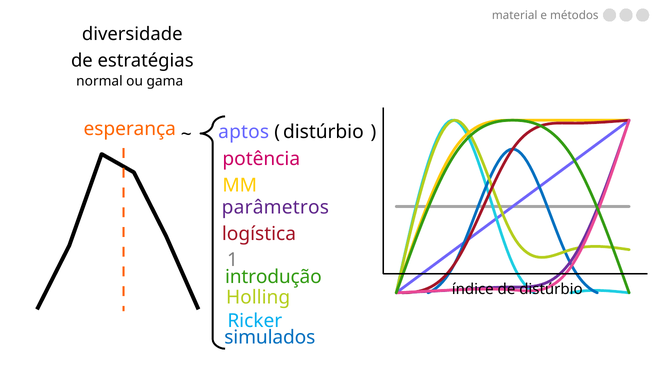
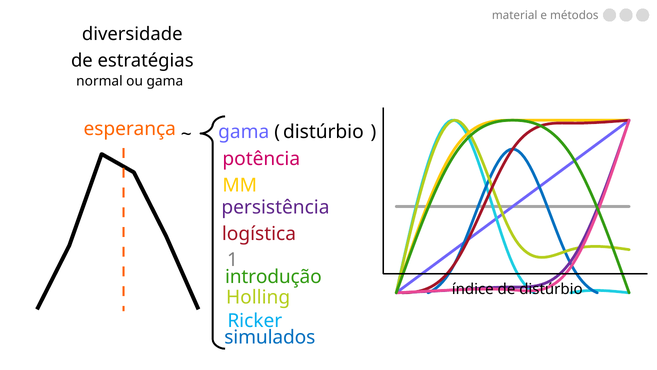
aptos: aptos -> gama (244, 132)
parâmetros: parâmetros -> persistência (275, 207)
